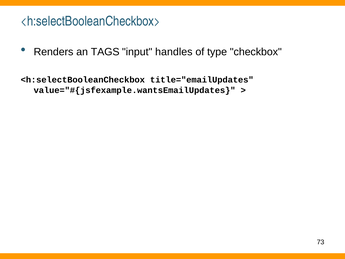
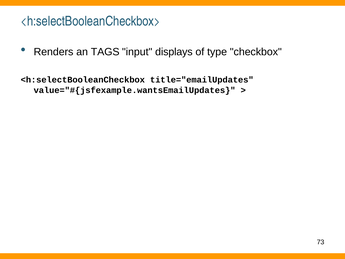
handles: handles -> displays (174, 52)
